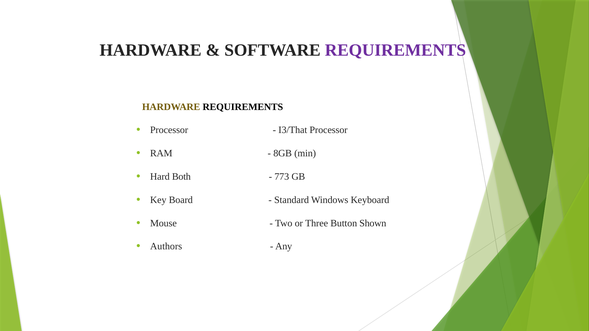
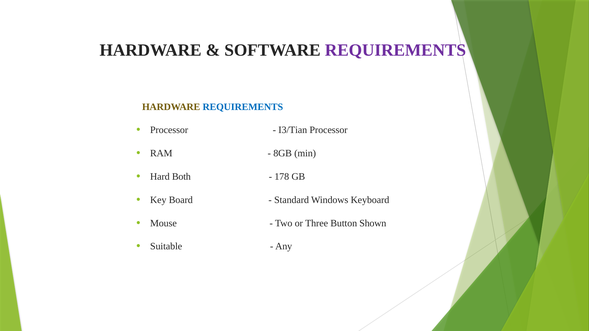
REQUIREMENTS colour: black -> blue (243, 107)
I3/That: I3/That -> I3/Tian (293, 130)
773: 773 -> 178 (282, 177)
Authors: Authors -> Suitable (166, 247)
